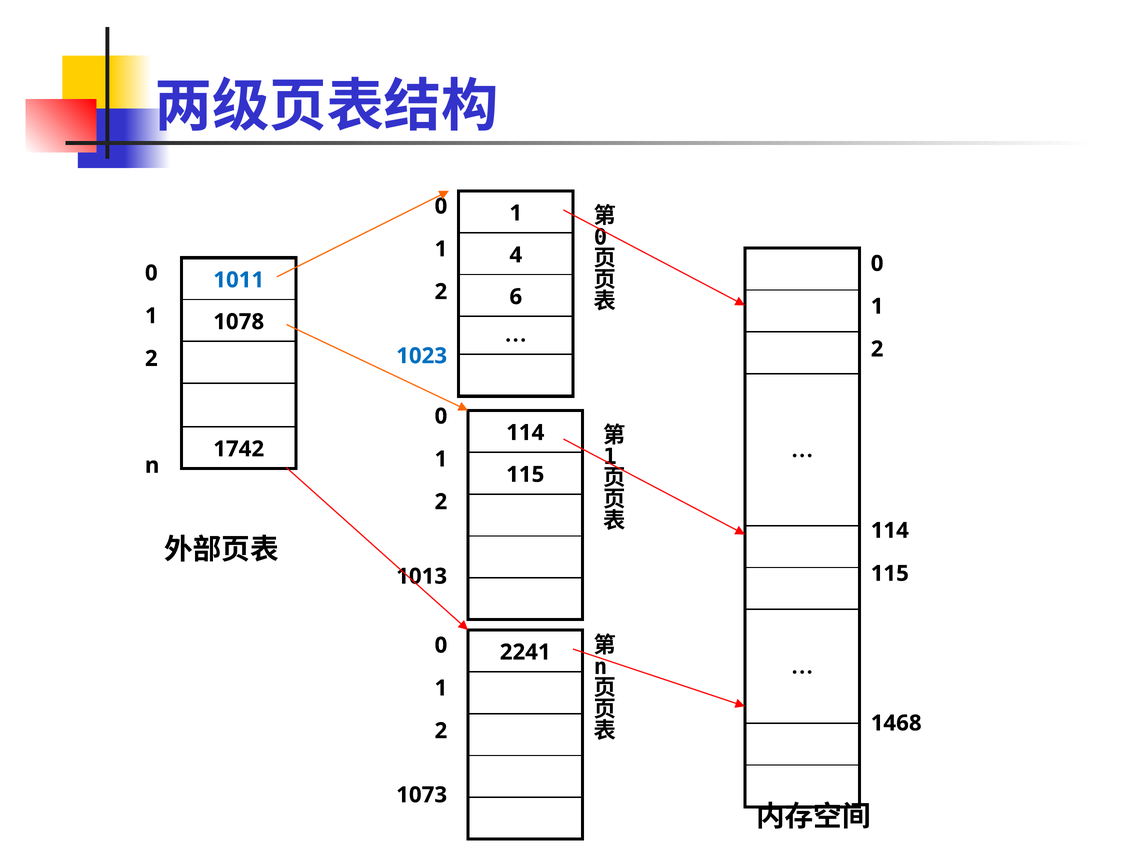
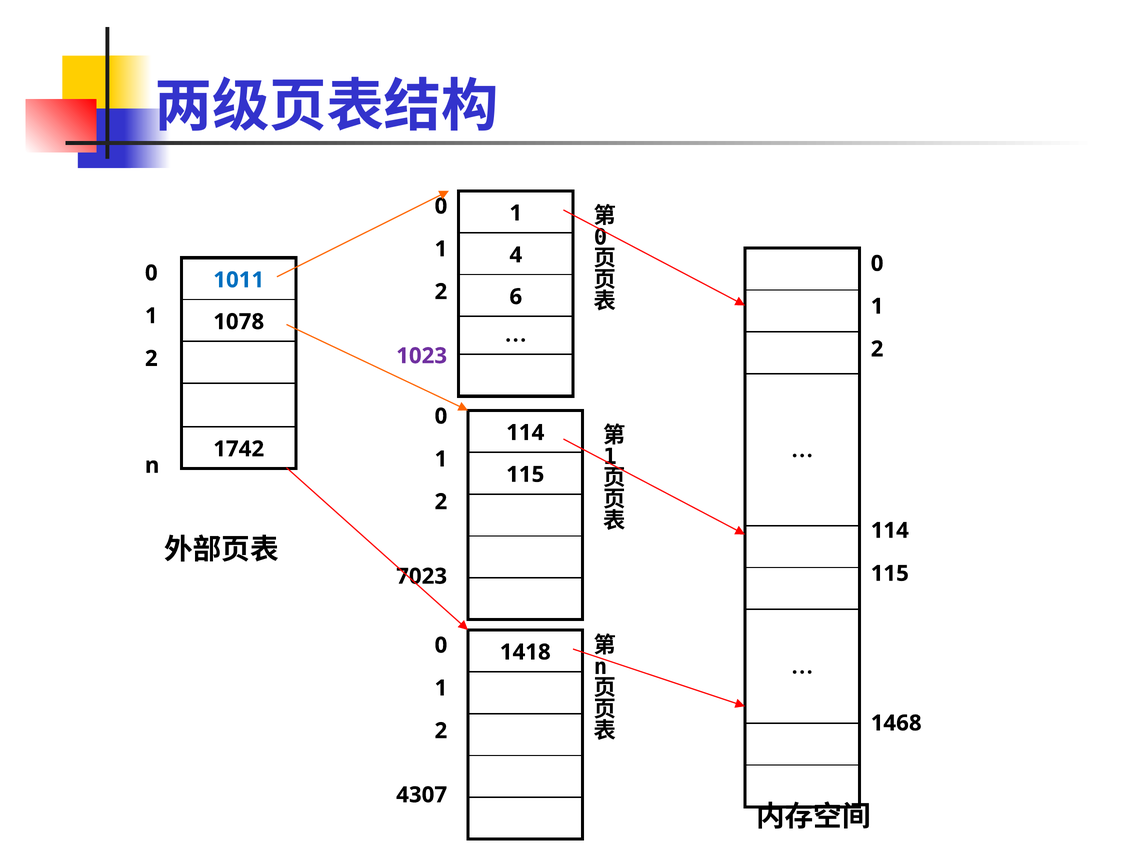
1023 colour: blue -> purple (422, 356)
1013: 1013 -> 7023 (422, 577)
2241: 2241 -> 1418 (525, 653)
1073: 1073 -> 4307 (422, 795)
